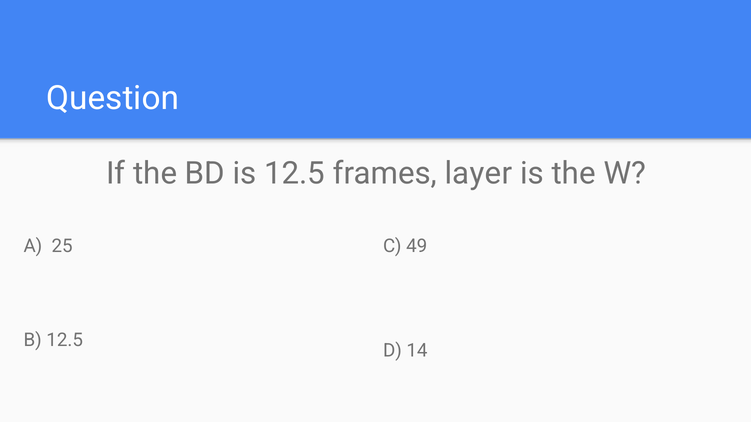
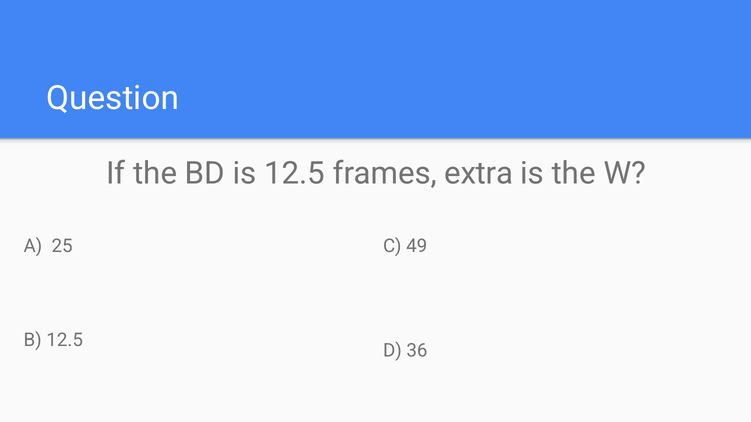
layer: layer -> extra (479, 174)
14: 14 -> 36 (417, 351)
